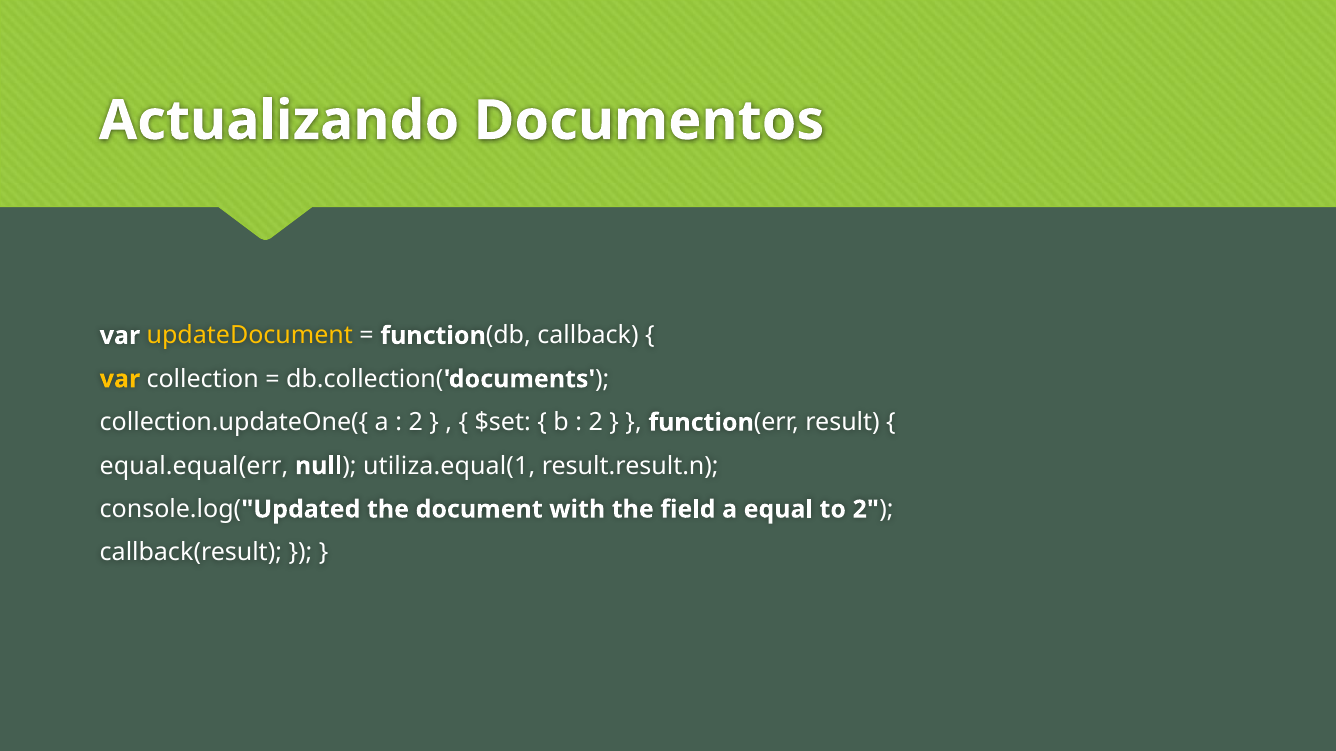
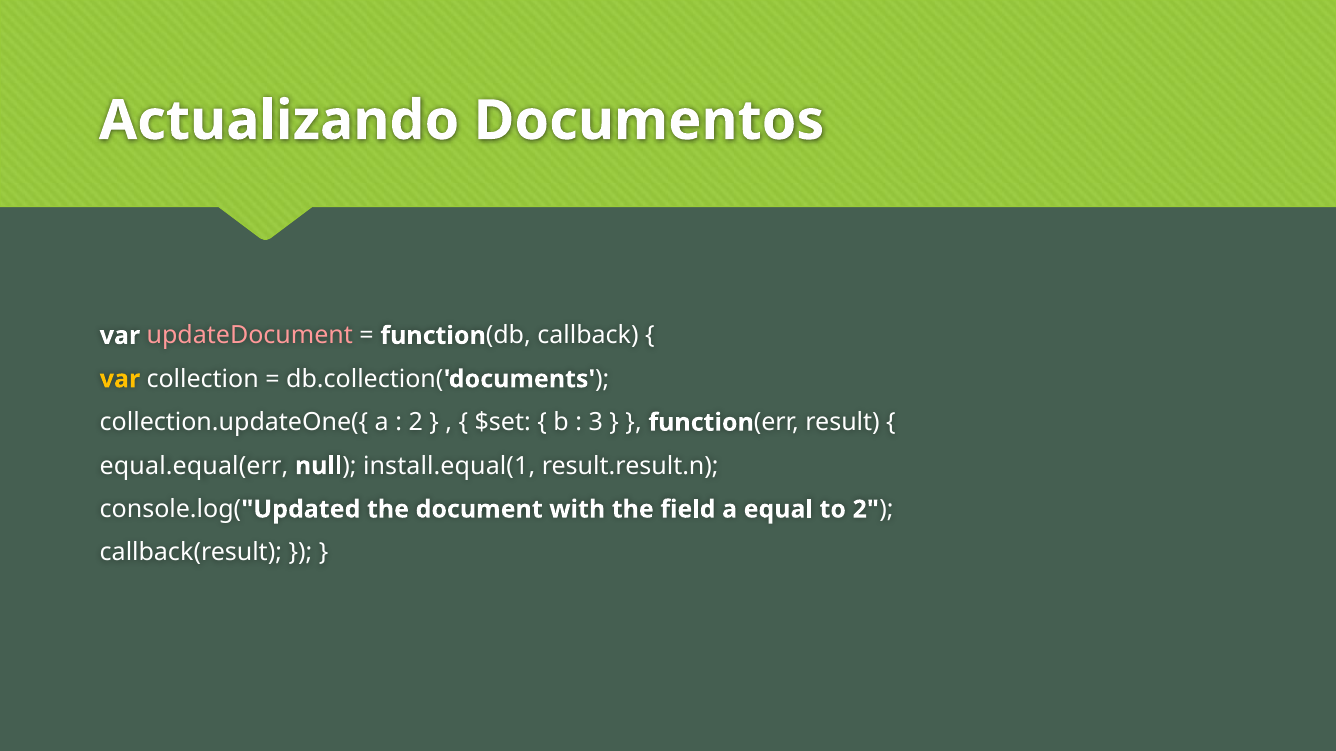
updateDocument colour: yellow -> pink (250, 336)
2: 2 -> 3 (596, 423)
utiliza.equal(1: utiliza.equal(1 -> install.equal(1 (449, 466)
